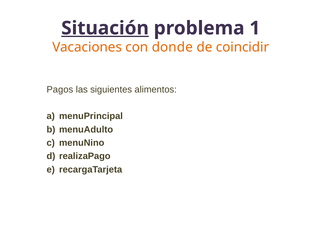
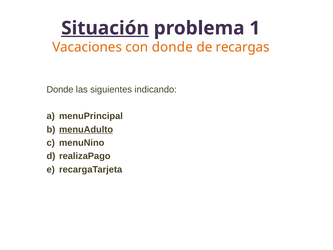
coincidir: coincidir -> recargas (243, 47)
Pagos: Pagos -> Donde (60, 89)
alimentos: alimentos -> indicando (156, 89)
menuAdulto underline: none -> present (86, 129)
